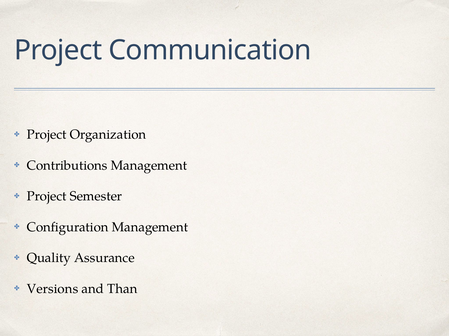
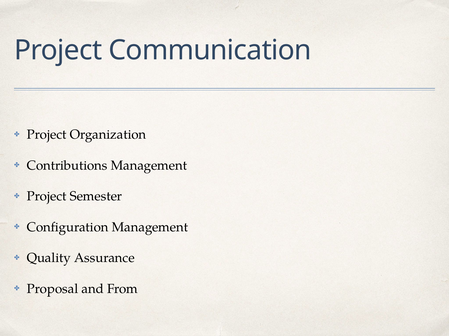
Versions: Versions -> Proposal (53, 289)
Than: Than -> From (122, 289)
